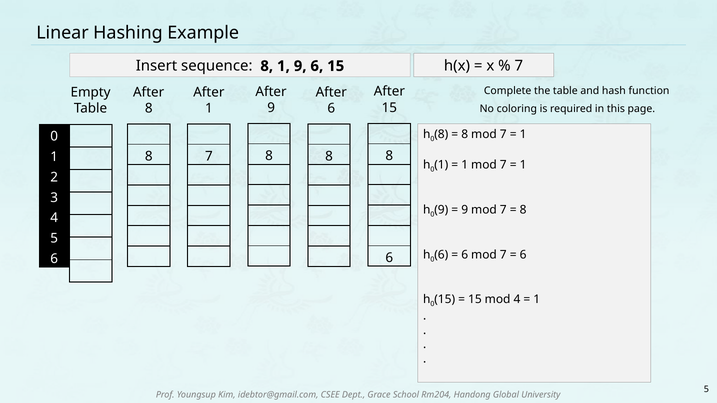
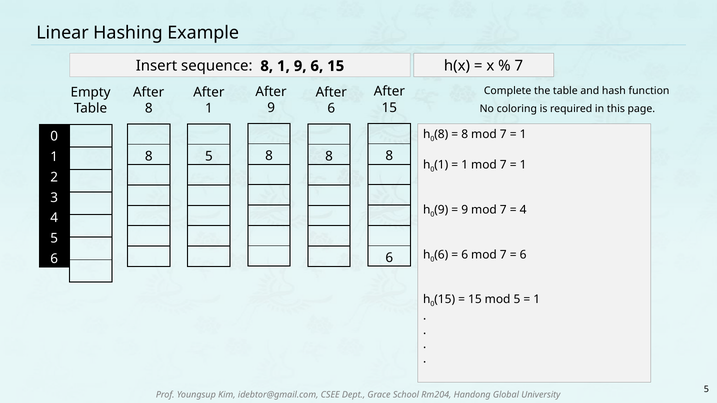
8 7: 7 -> 5 (209, 156)
8: 8 -> 4 (523, 210)
mod 4: 4 -> 5 (517, 300)
